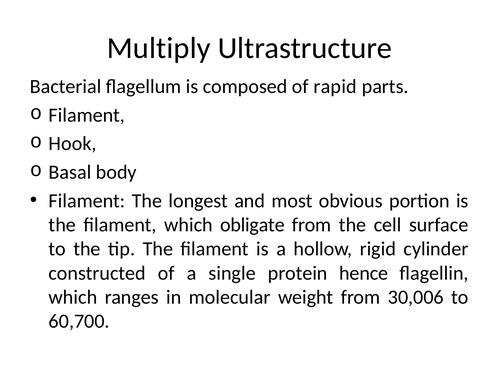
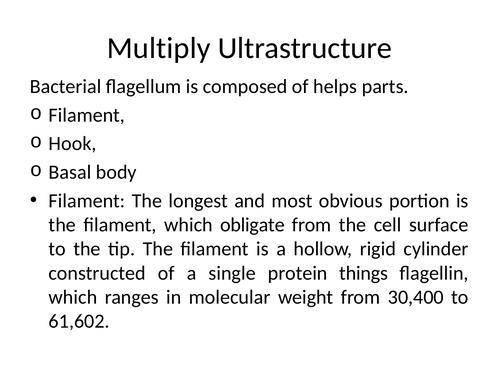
rapid: rapid -> helps (335, 87)
hence: hence -> things (364, 273)
30,006: 30,006 -> 30,400 (416, 297)
60,700: 60,700 -> 61,602 (79, 322)
